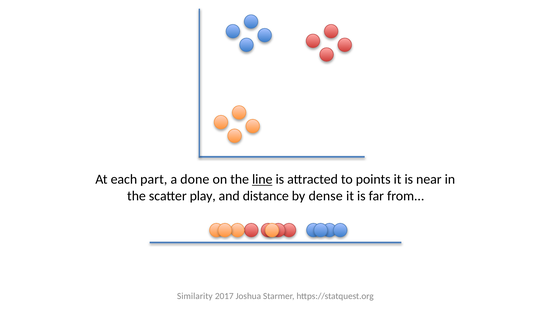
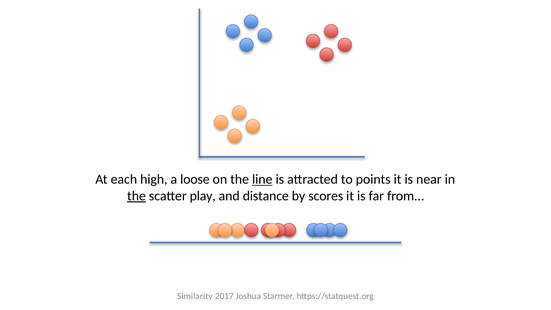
part: part -> high (154, 179)
done: done -> loose (195, 179)
the underline: none -> present (137, 196)
dense: dense -> scores (326, 196)
